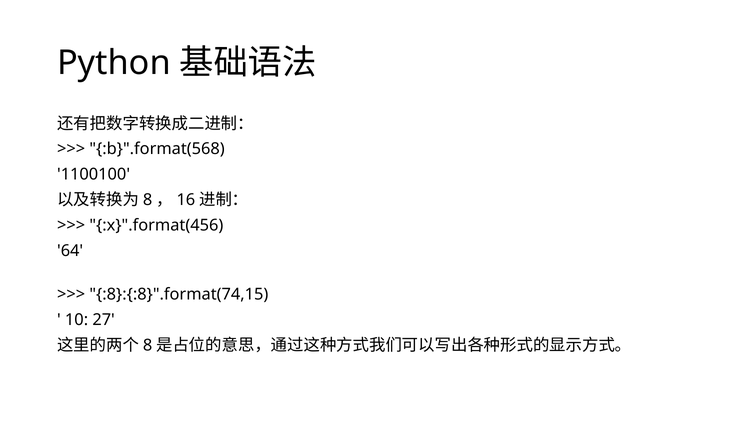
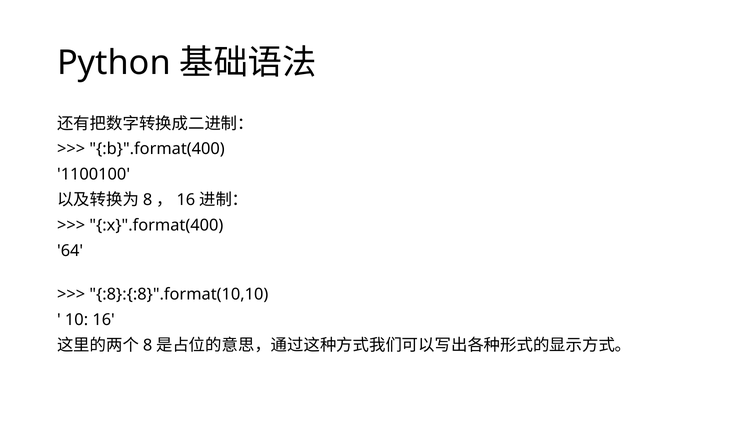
:b}".format(568: :b}".format(568 -> :b}".format(400 (157, 149)
:x}".format(456: :x}".format(456 -> :x}".format(400 (156, 226)
:8}:{:8}".format(74,15: :8}:{:8}".format(74,15 -> :8}:{:8}".format(10,10 (179, 294)
10 27: 27 -> 16 (104, 320)
